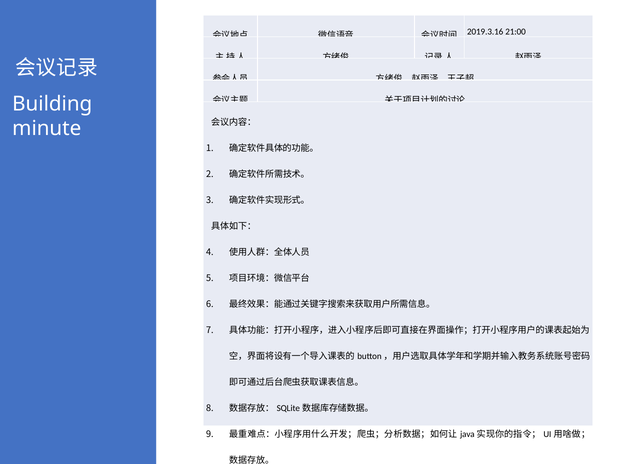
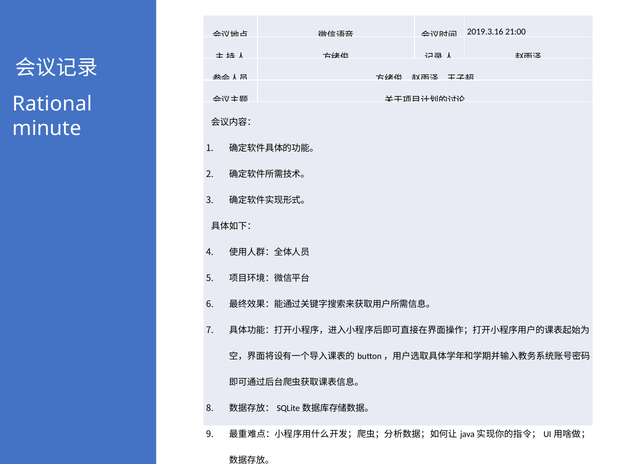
Building: Building -> Rational (52, 104)
